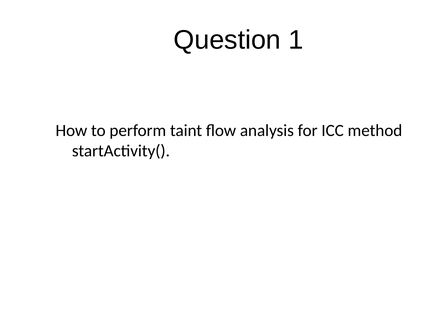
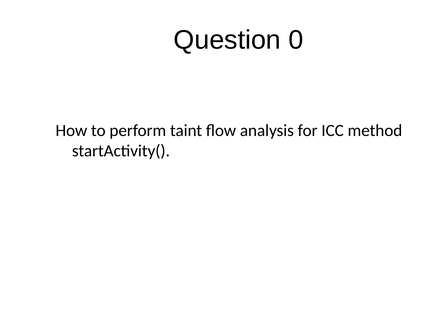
1: 1 -> 0 (296, 40)
